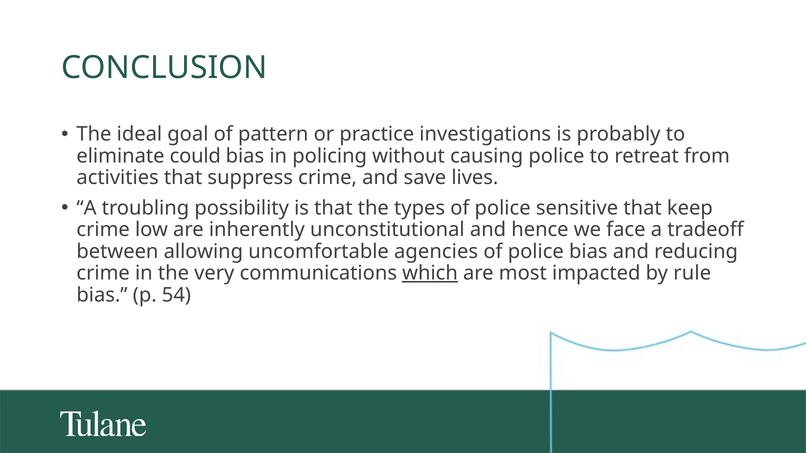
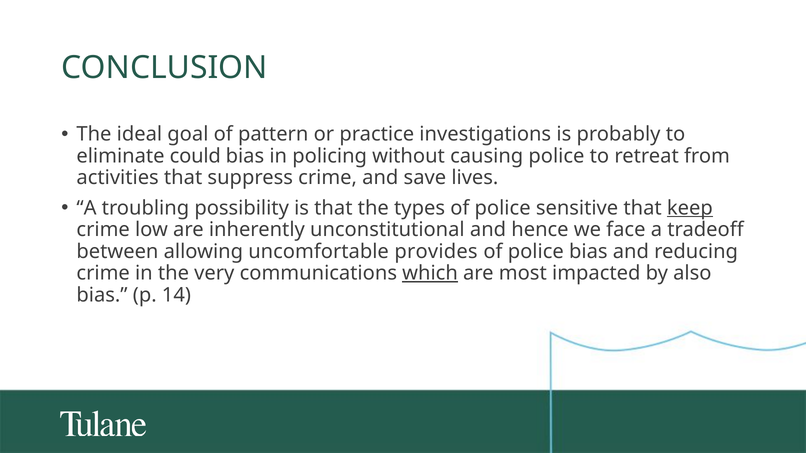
keep underline: none -> present (690, 208)
agencies: agencies -> provides (436, 252)
rule: rule -> also (692, 273)
54: 54 -> 14 (176, 295)
